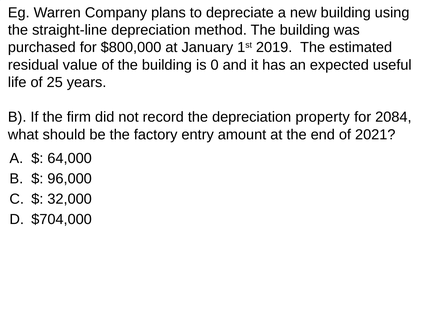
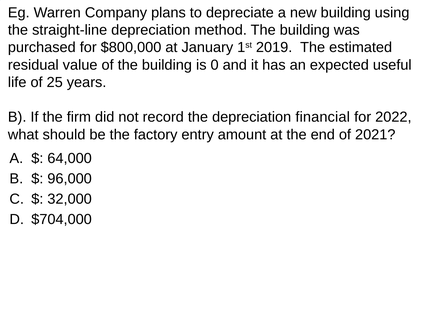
property: property -> financial (323, 117)
2084: 2084 -> 2022 (393, 117)
